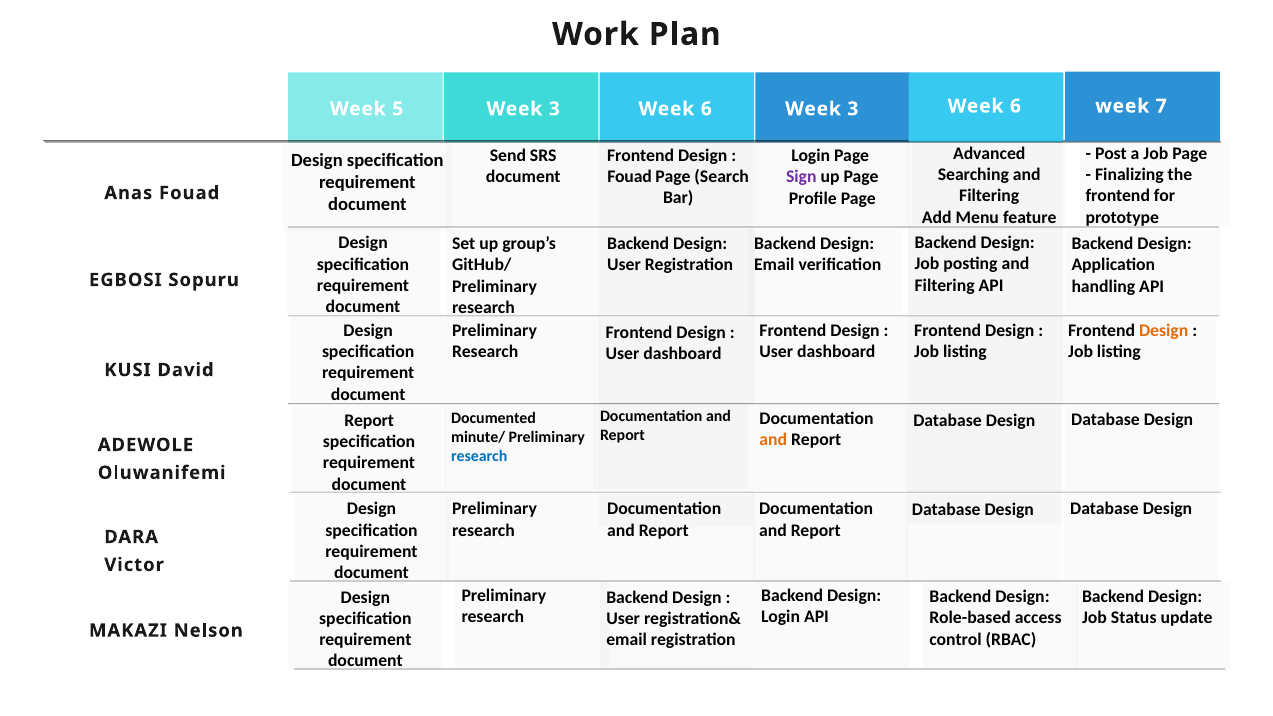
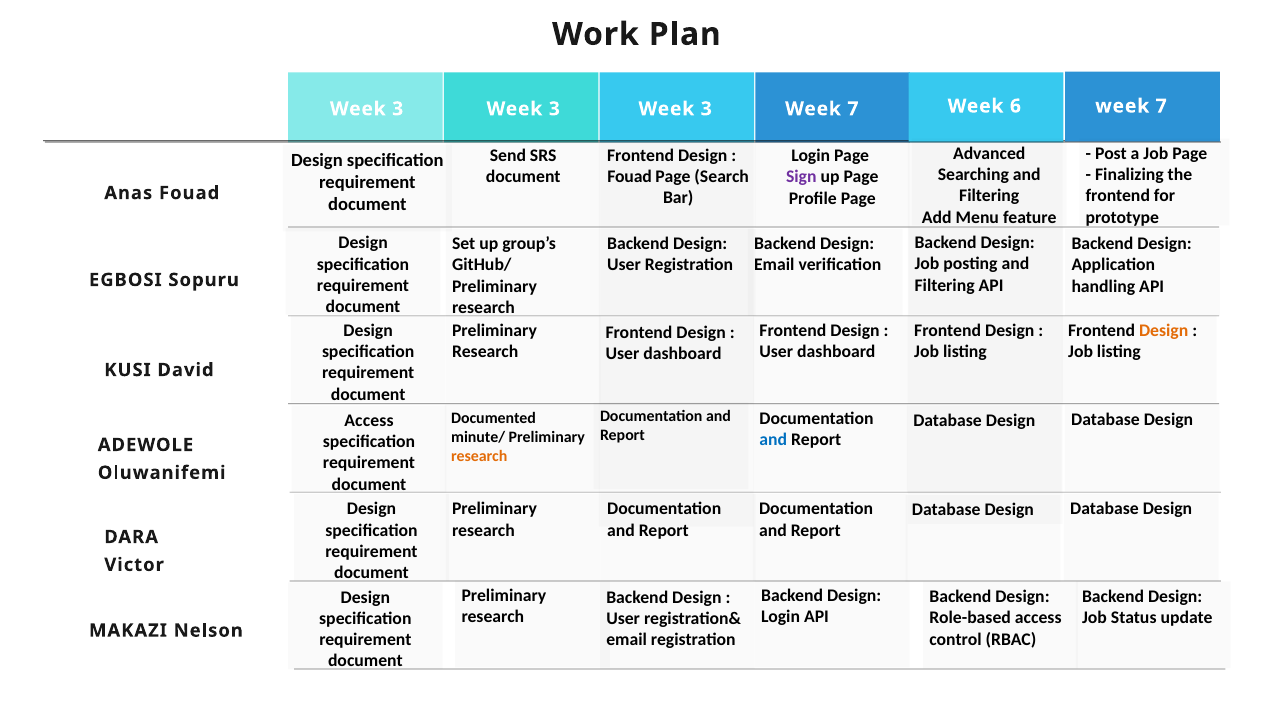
5: 5 -> 3 (398, 109)
6: 6 -> 3 (706, 109)
3: 3 -> 7 (853, 109)
Report: Report -> Access (369, 421)
and colour: orange -> blue (773, 440)
research colour: blue -> orange (479, 457)
